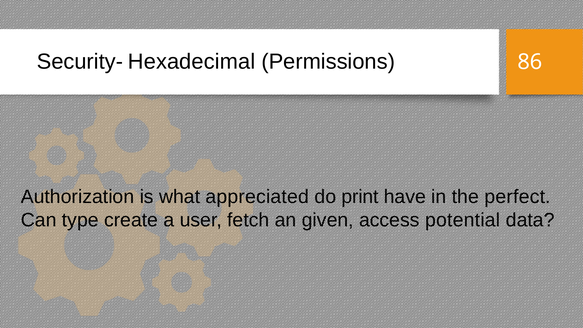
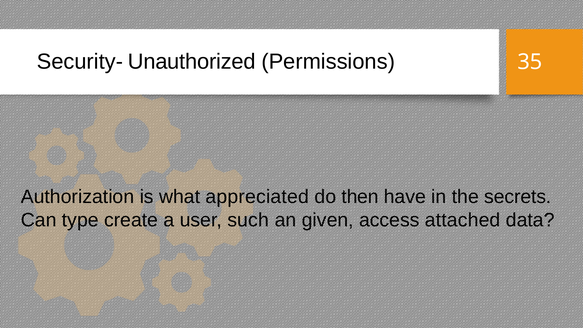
Hexadecimal: Hexadecimal -> Unauthorized (192, 62)
86: 86 -> 35 (530, 62)
print: print -> then (360, 197)
perfect: perfect -> secrets (518, 197)
fetch: fetch -> such (248, 220)
potential: potential -> attached (463, 220)
